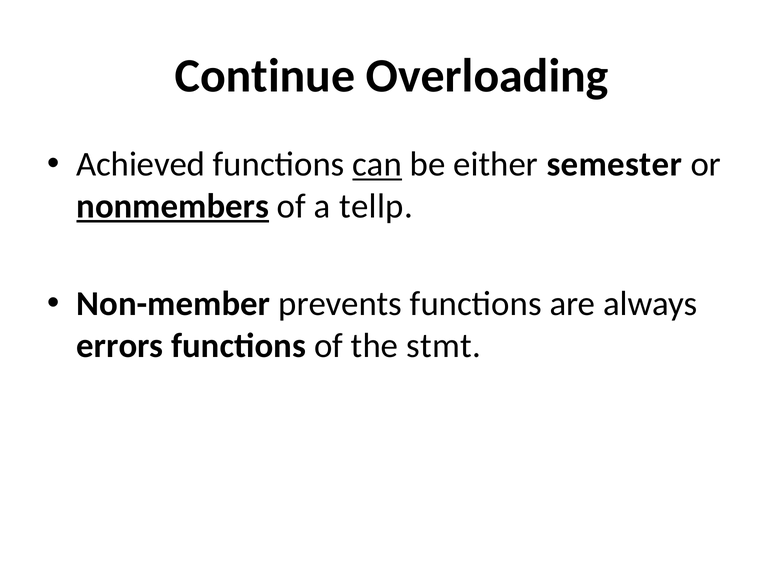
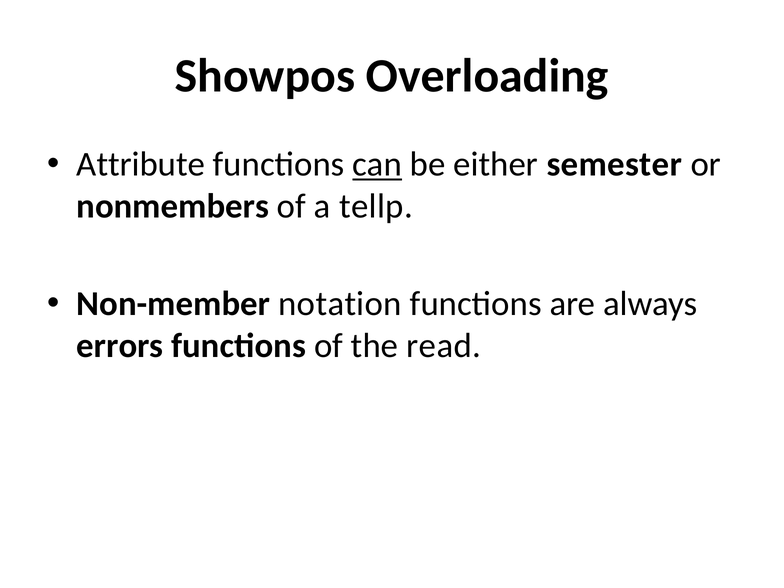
Continue: Continue -> Showpos (265, 76)
Achieved: Achieved -> Attribute (141, 164)
nonmembers underline: present -> none (173, 206)
prevents: prevents -> notation (340, 304)
stmt: stmt -> read (444, 346)
